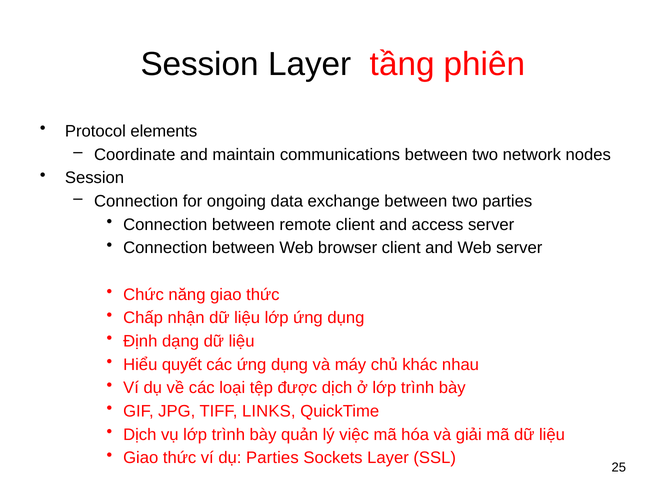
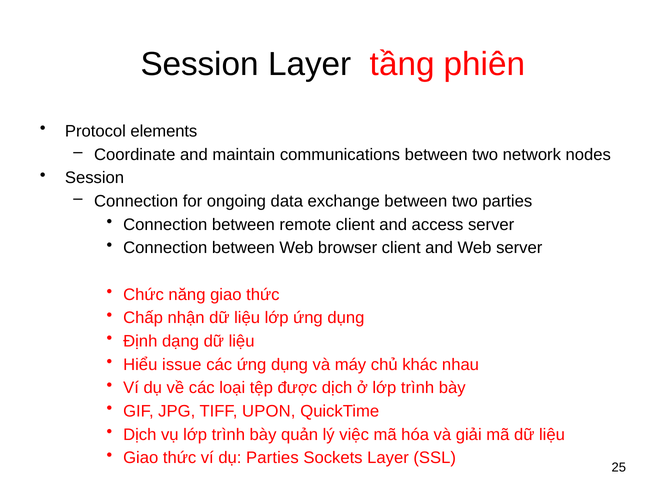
quyết: quyết -> issue (182, 364)
LINKS: LINKS -> UPON (269, 411)
